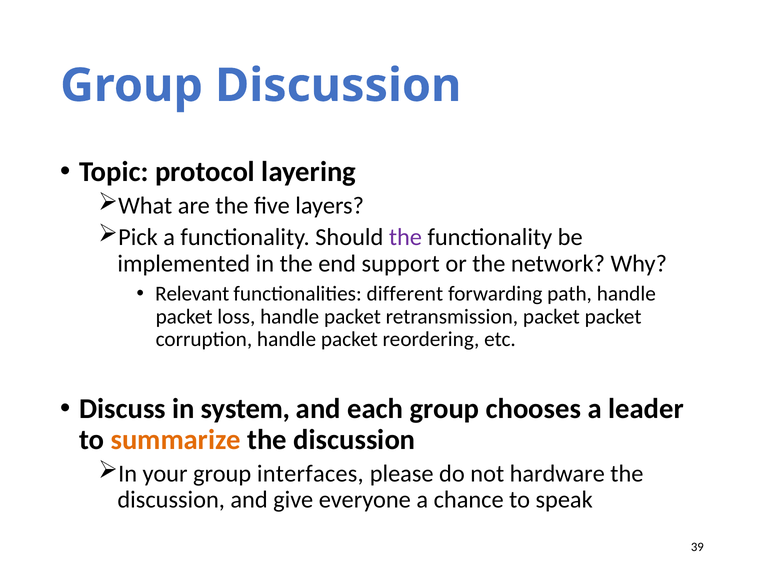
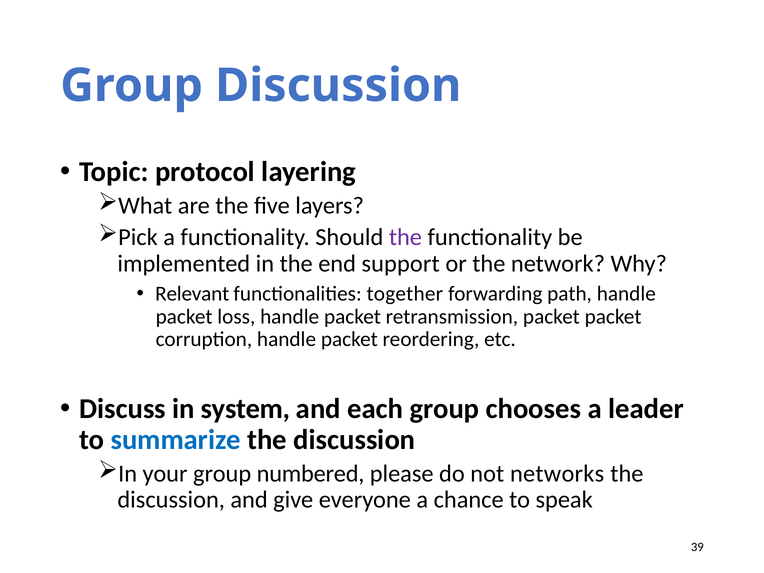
different: different -> together (405, 294)
summarize colour: orange -> blue (176, 440)
interfaces: interfaces -> numbered (311, 474)
hardware: hardware -> networks (557, 474)
